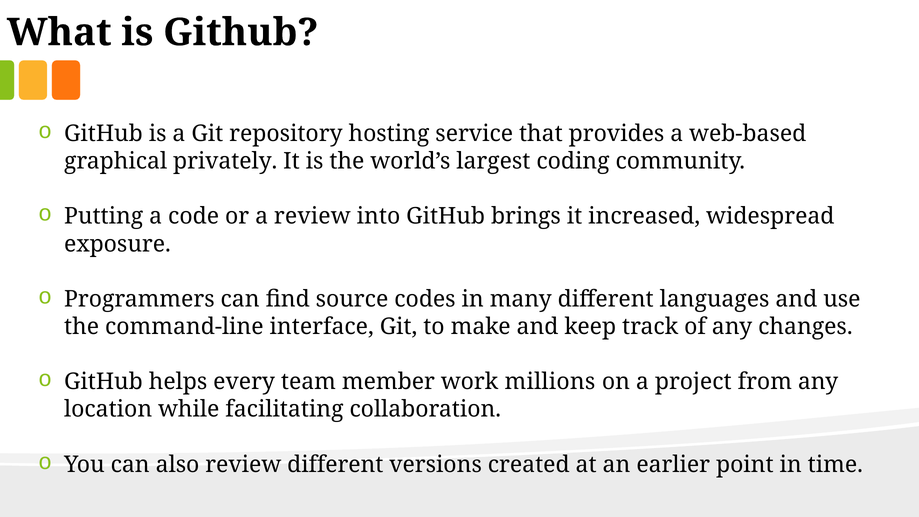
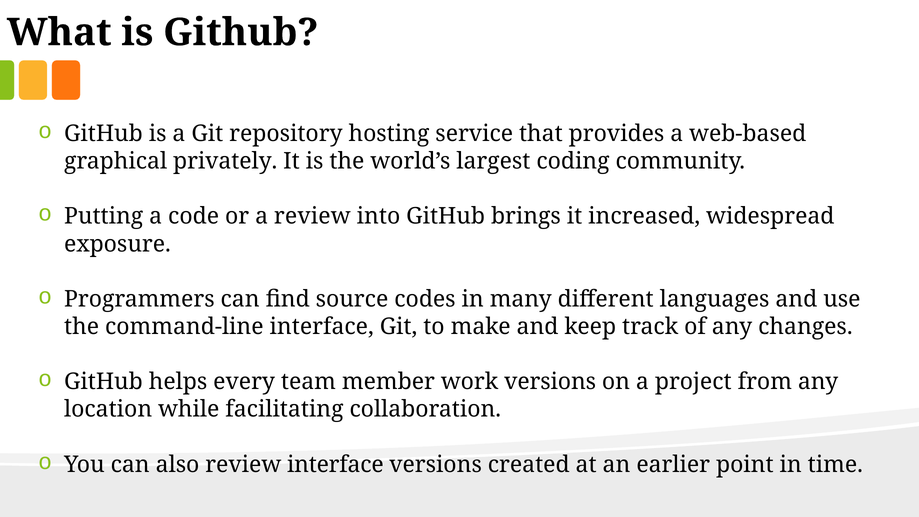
work millions: millions -> versions (550, 382)
review different: different -> interface (335, 465)
